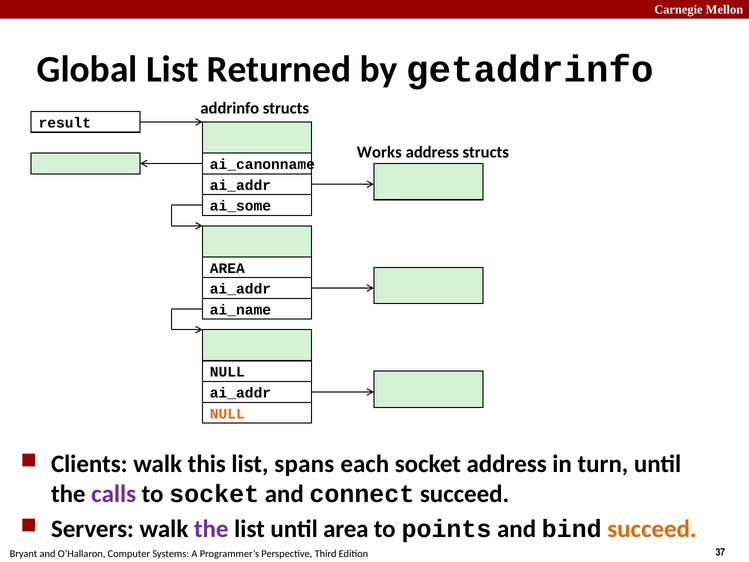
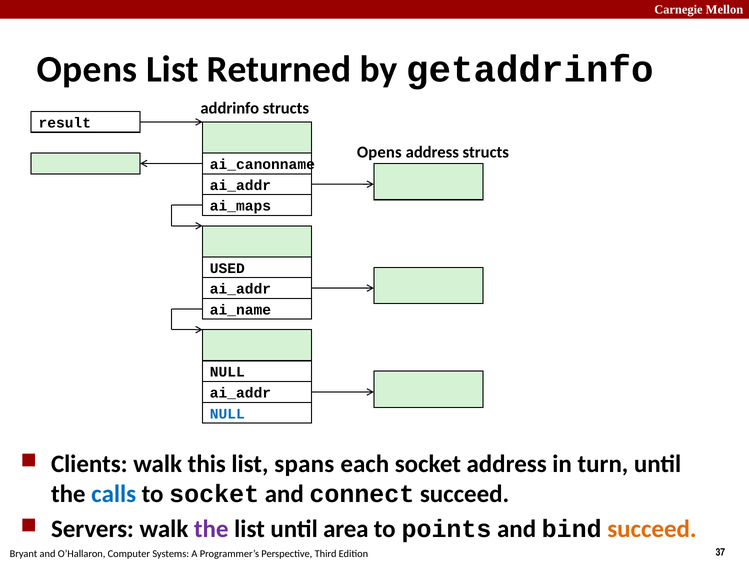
Global: Global -> Opens (87, 70)
Works: Works -> Opens (379, 152)
ai_some: ai_some -> ai_maps (240, 206)
AREA: AREA -> USED (227, 268)
NULL colour: orange -> blue (227, 414)
calls colour: purple -> blue (114, 494)
